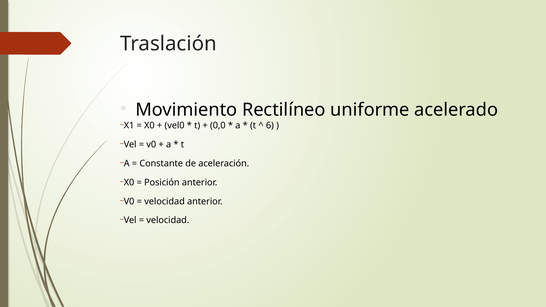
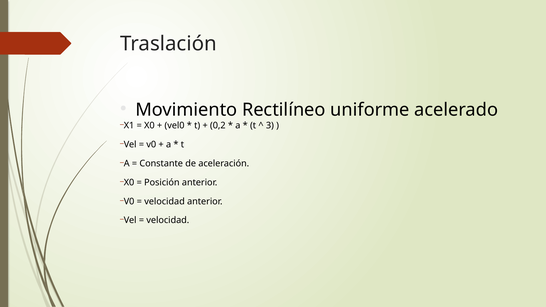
0,0: 0,0 -> 0,2 (218, 126)
6: 6 -> 3 (270, 126)
